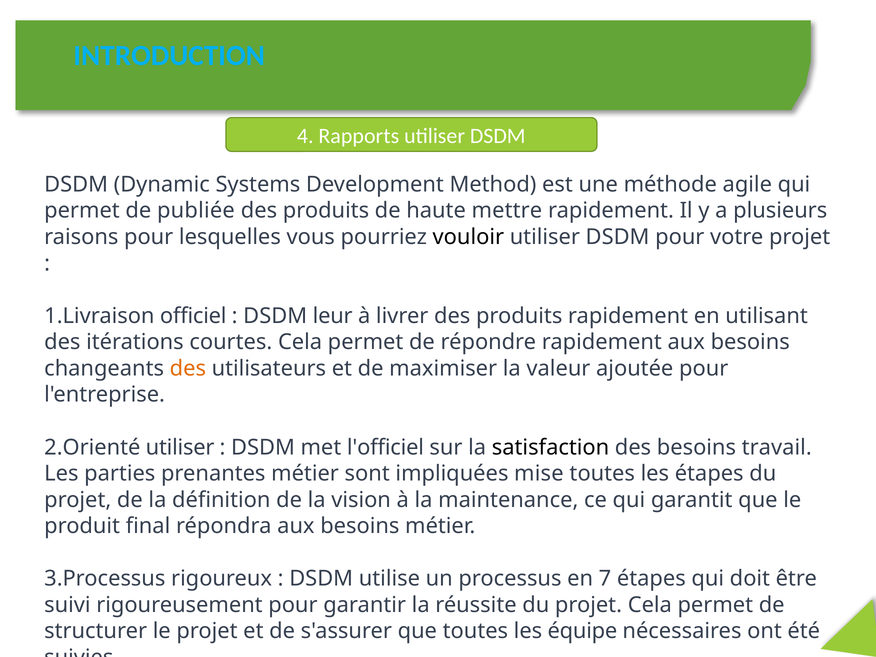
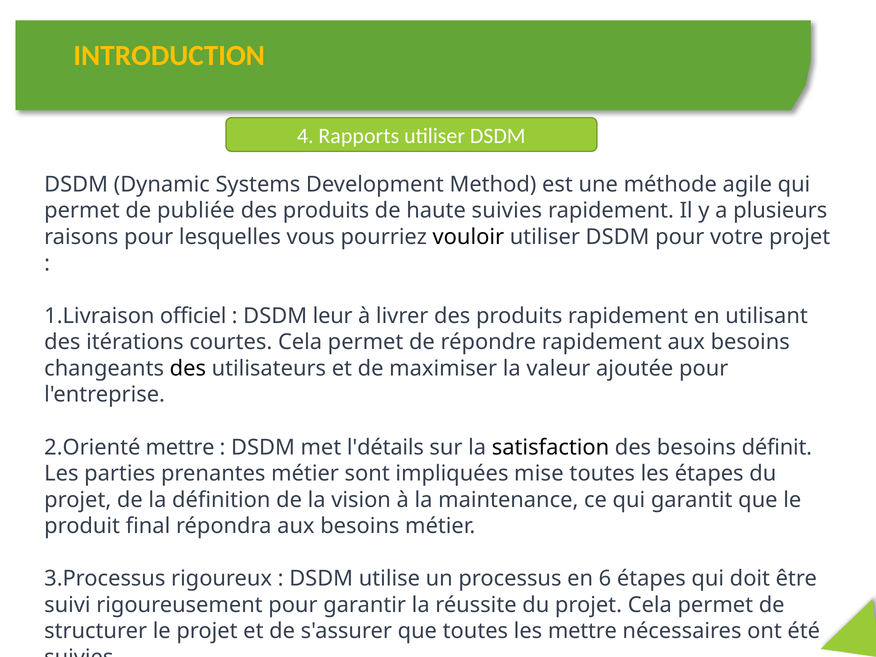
INTRODUCTION colour: light blue -> yellow (169, 56)
haute mettre: mettre -> suivies (507, 211)
des colour: orange -> black (188, 368)
utiliser: utiliser -> mettre (180, 447)
l'officiel: l'officiel -> l'détails (385, 447)
travail: travail -> définit (777, 447)
7: 7 -> 6 (605, 579)
les équipe: équipe -> mettre (582, 631)
